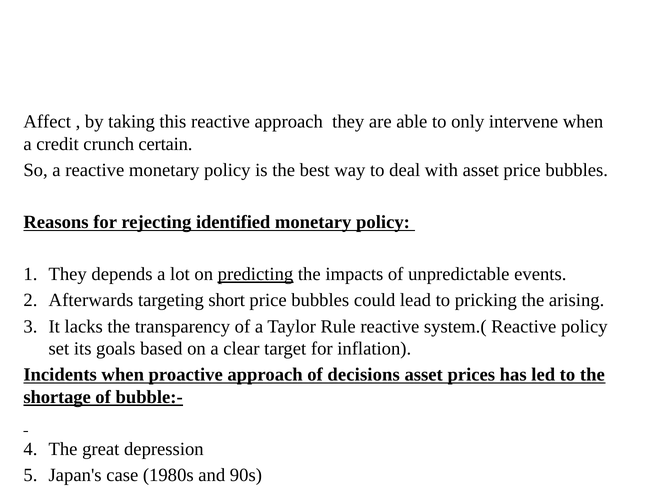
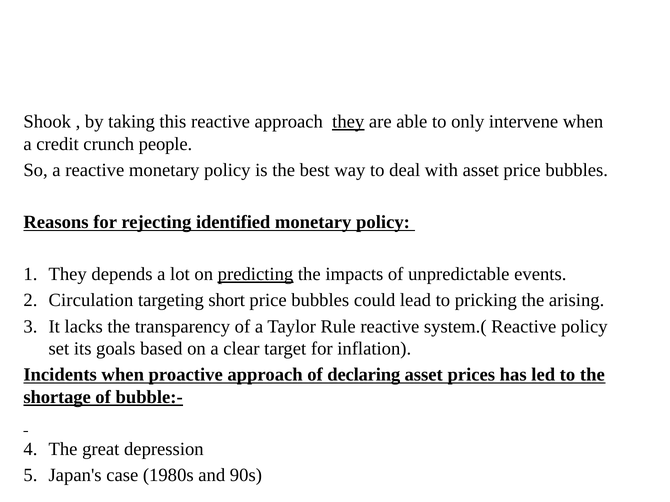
Affect: Affect -> Shook (47, 122)
they underline: none -> present (348, 122)
certain: certain -> people (165, 144)
Afterwards: Afterwards -> Circulation (91, 301)
decisions: decisions -> declaring (364, 375)
